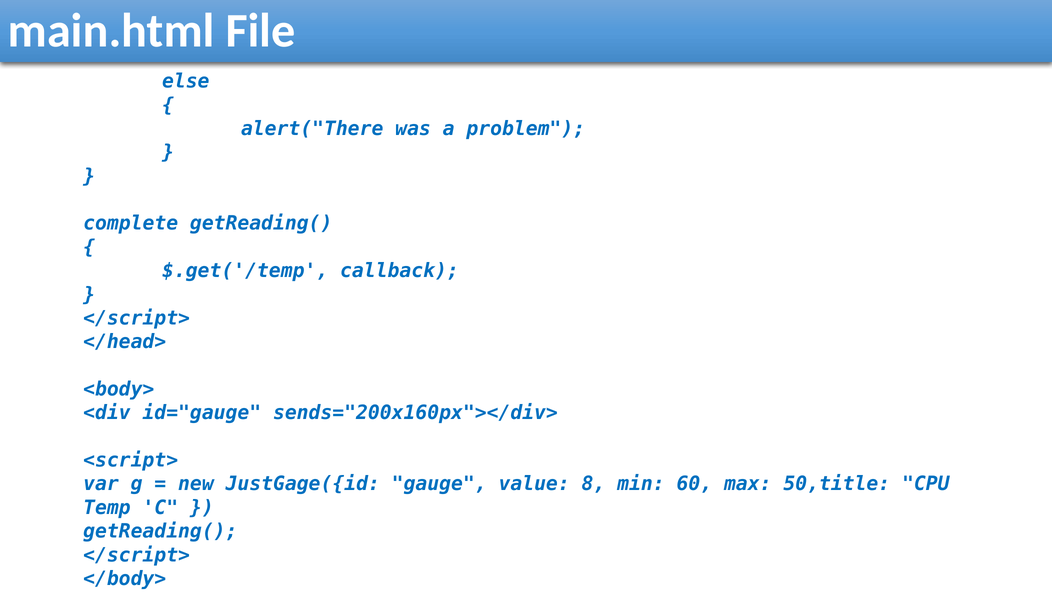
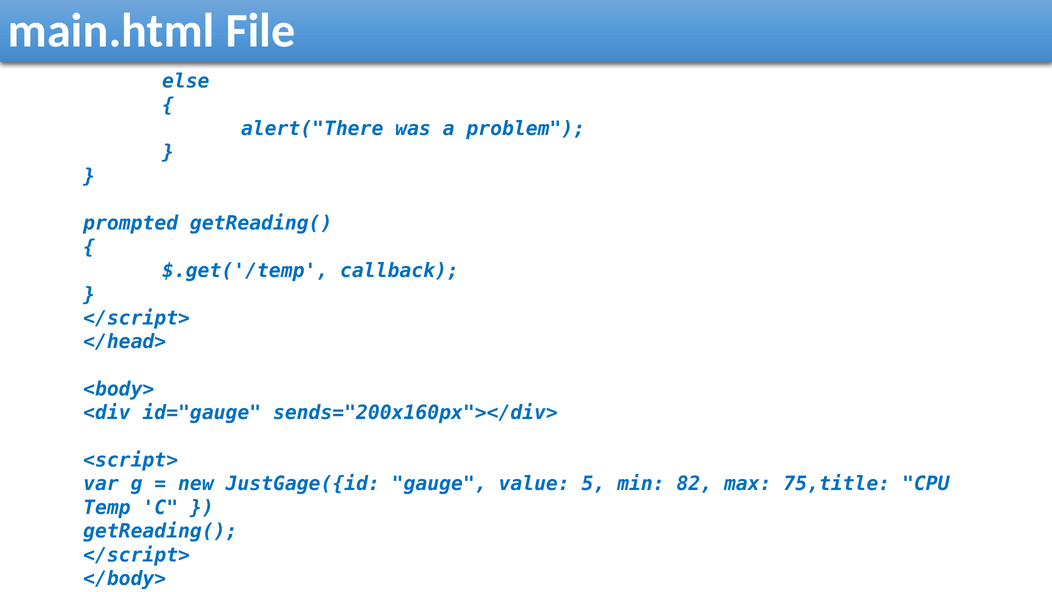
complete: complete -> prompted (131, 223)
8: 8 -> 5 (593, 484)
60: 60 -> 82 (694, 484)
50,title: 50,title -> 75,title (837, 484)
